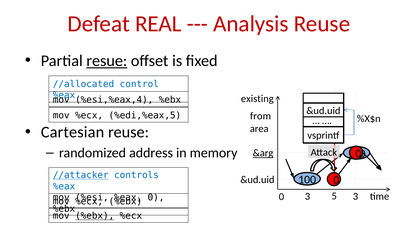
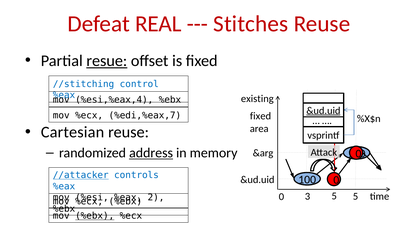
Analysis: Analysis -> Stitches (251, 24)
//allocated: //allocated -> //stitching (84, 84)
&ud.uid underline: none -> present (323, 111)
%edi,%eax,5: %edi,%eax,5 -> %edi,%eax,7 (145, 115)
from: from -> fixed (261, 116)
address underline: none -> present (151, 153)
&arg underline: present -> none (263, 153)
3 3: 3 -> 5 (356, 196)
0: 0 -> 2 (156, 198)
